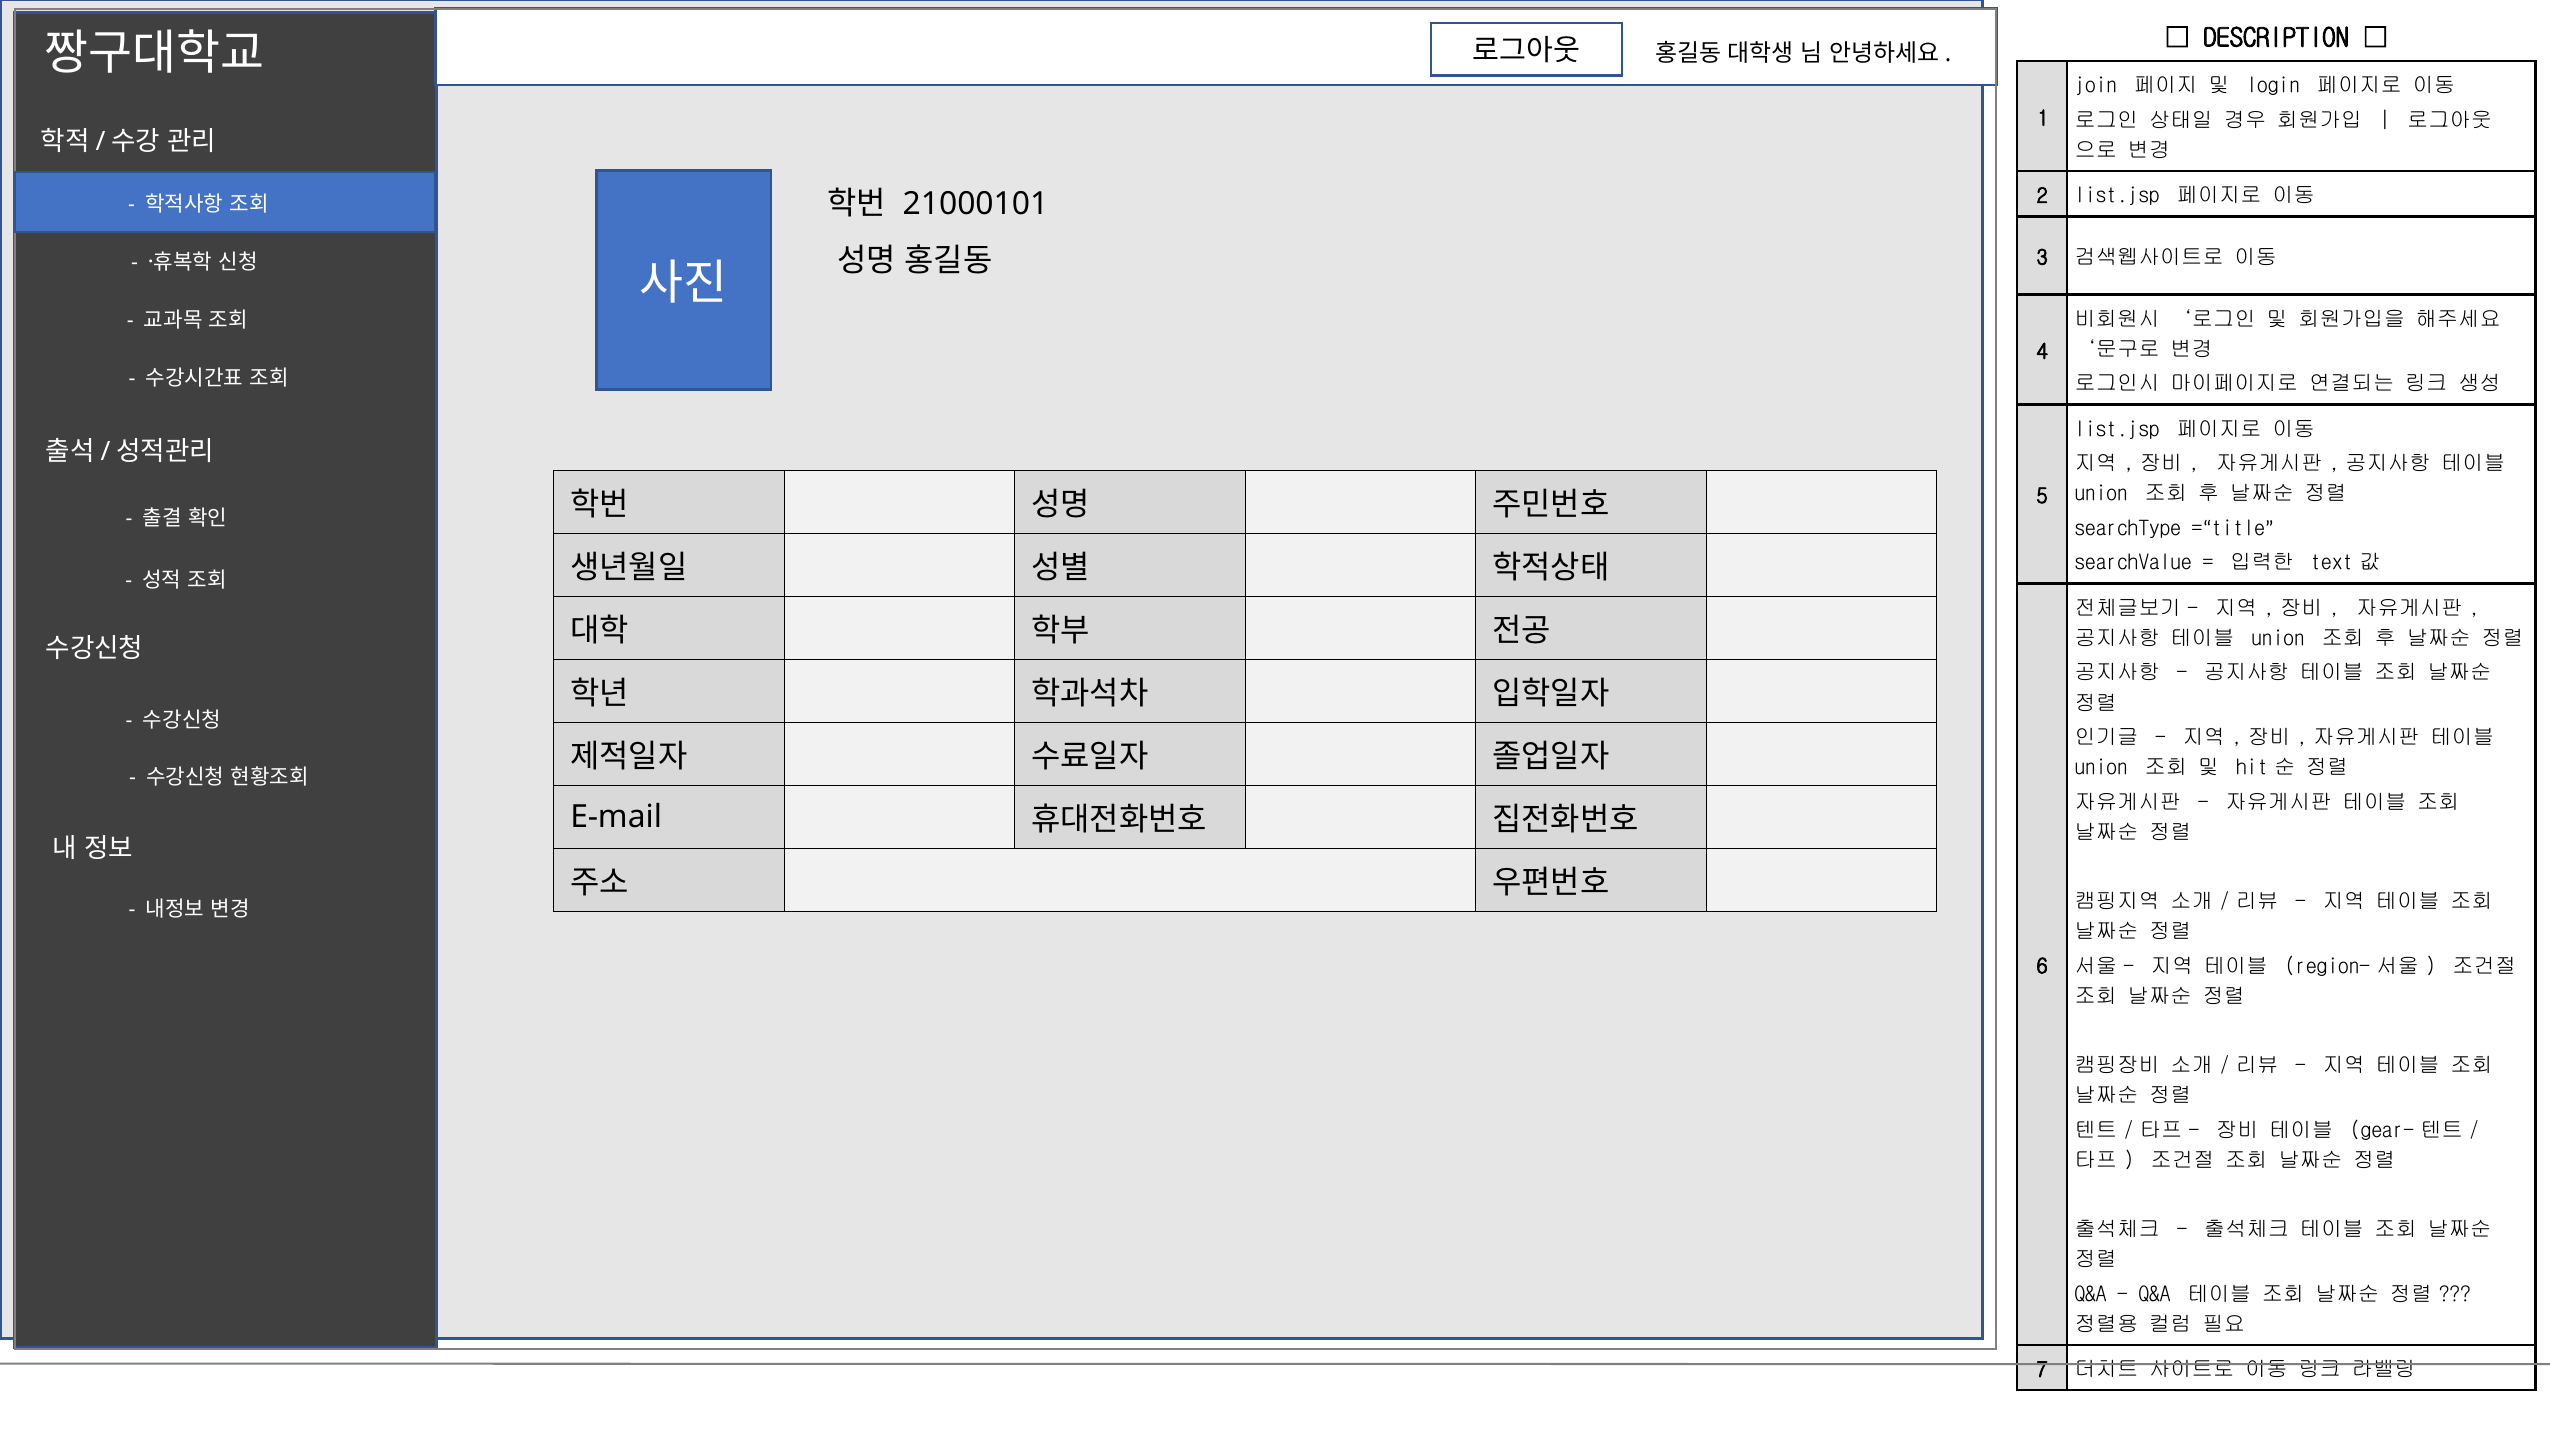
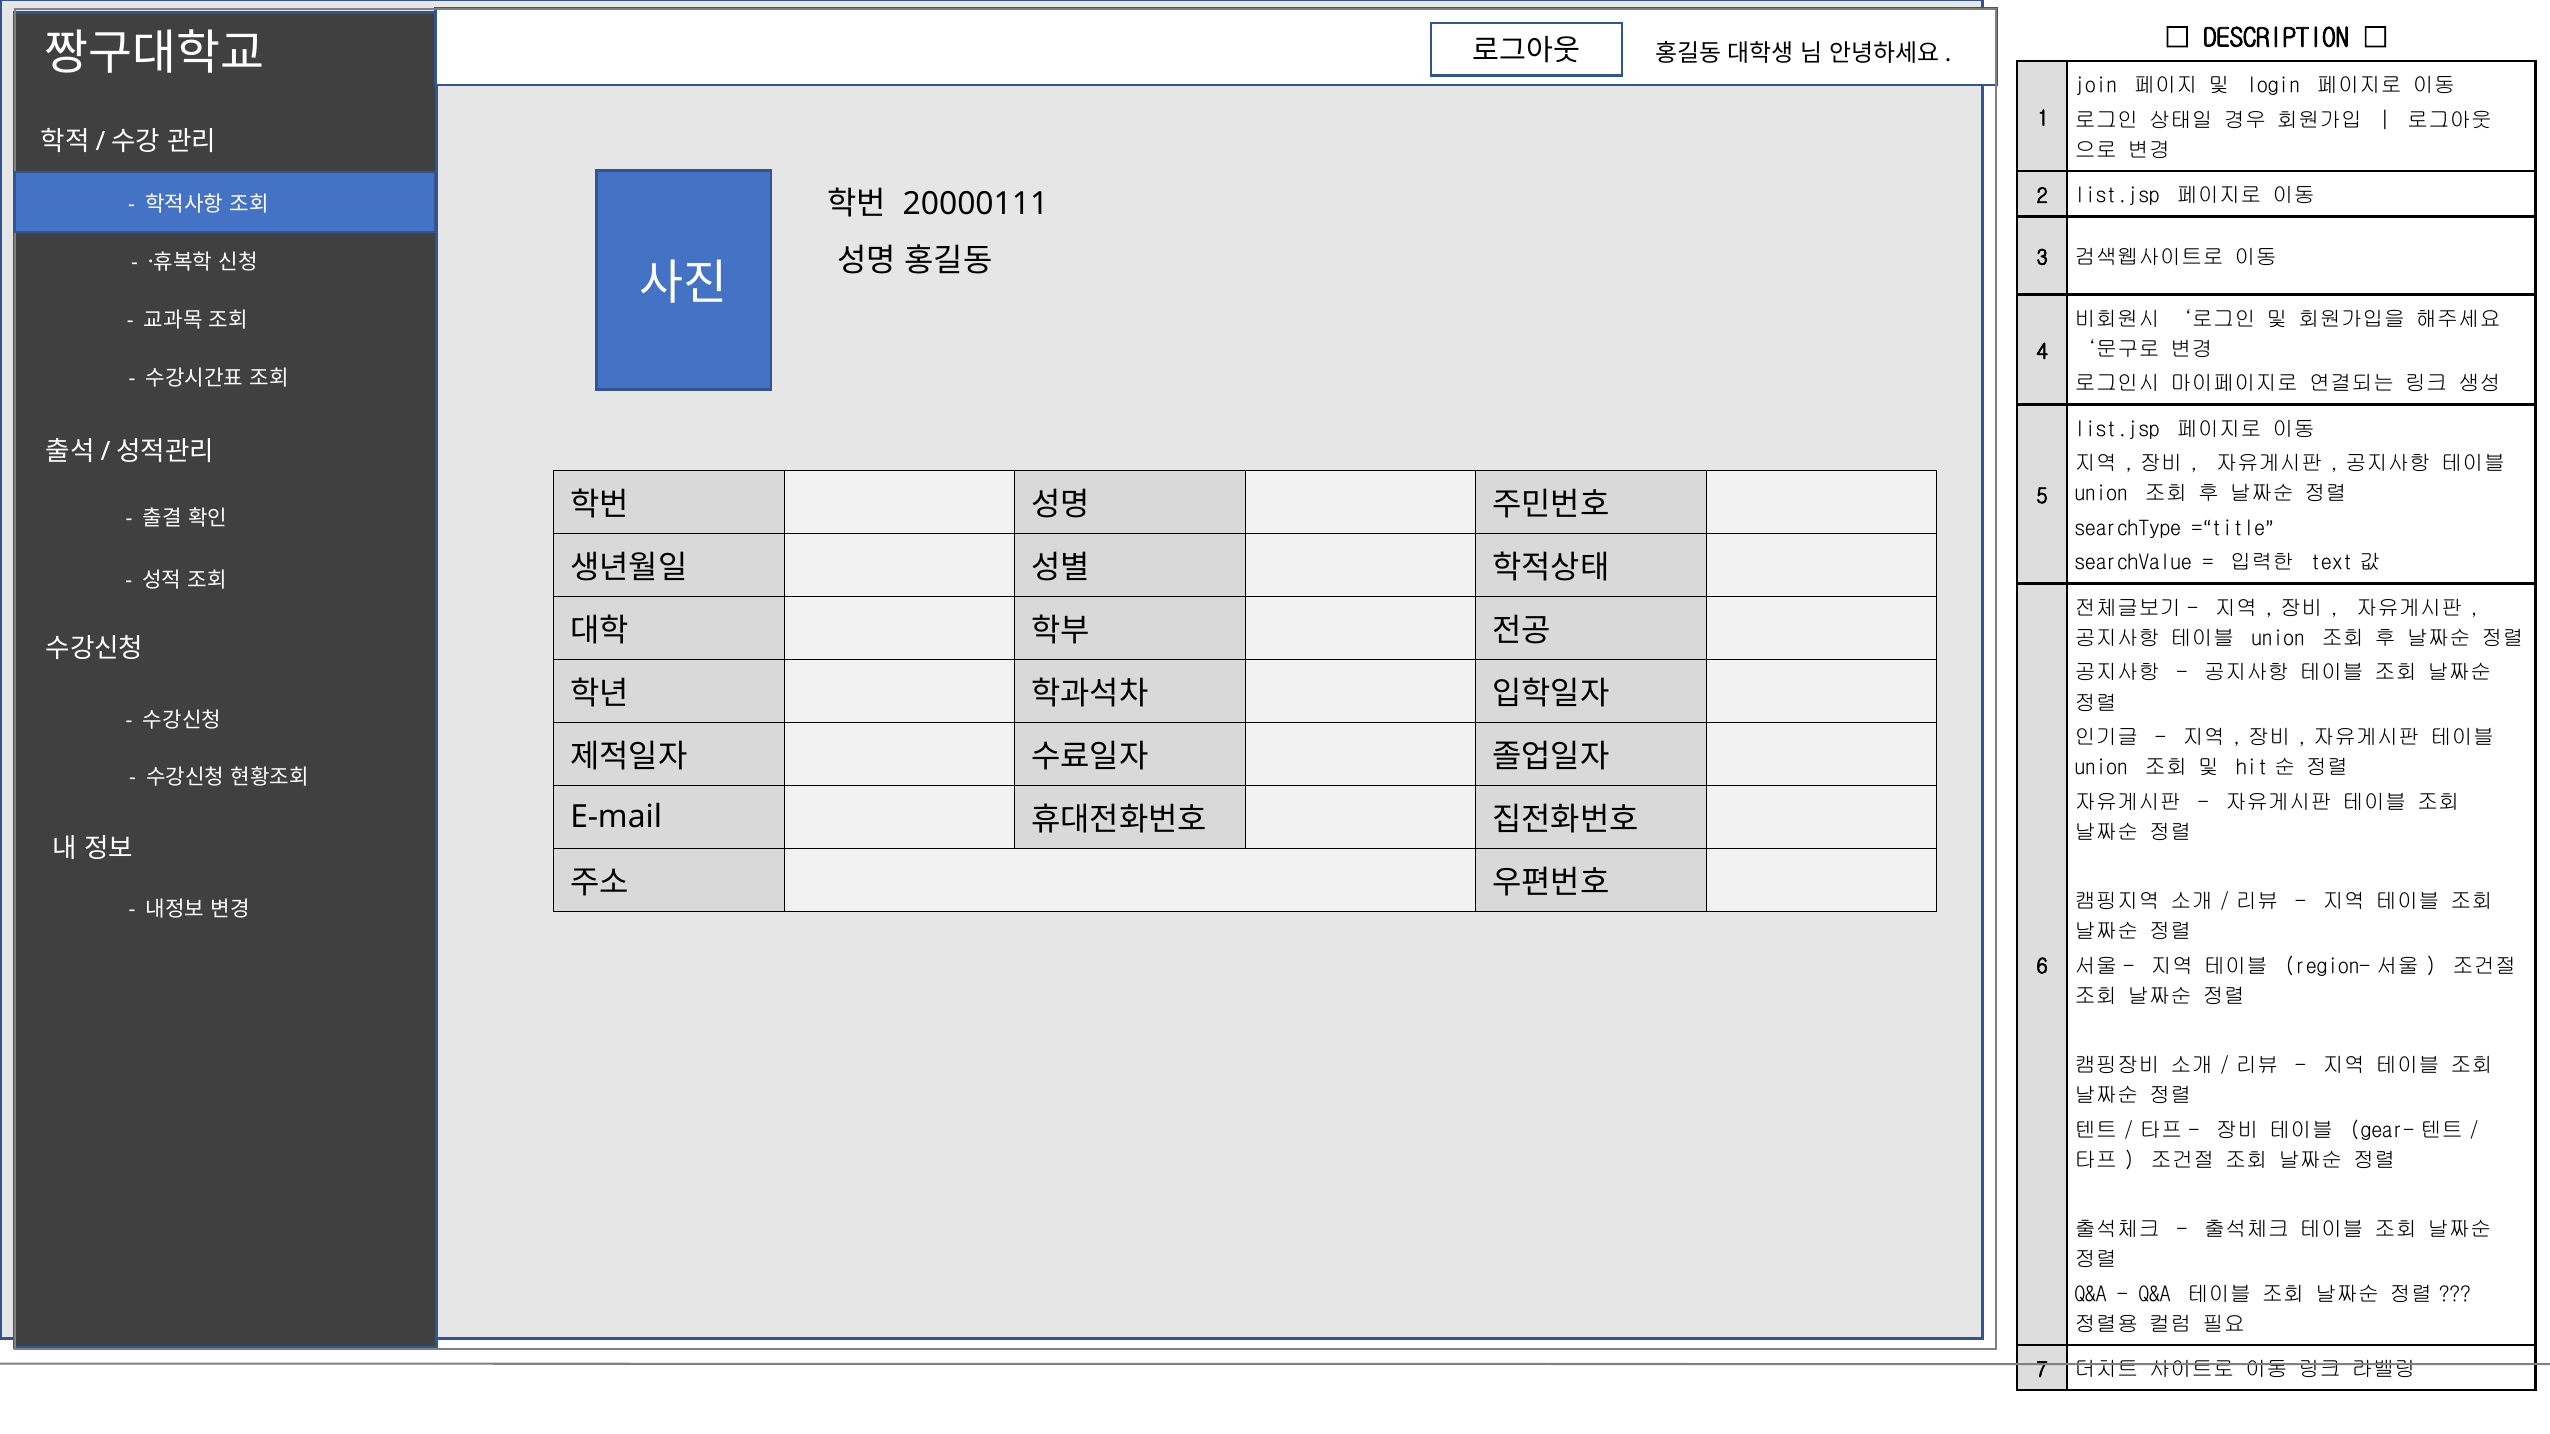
21000101: 21000101 -> 20000111 (975, 204)
